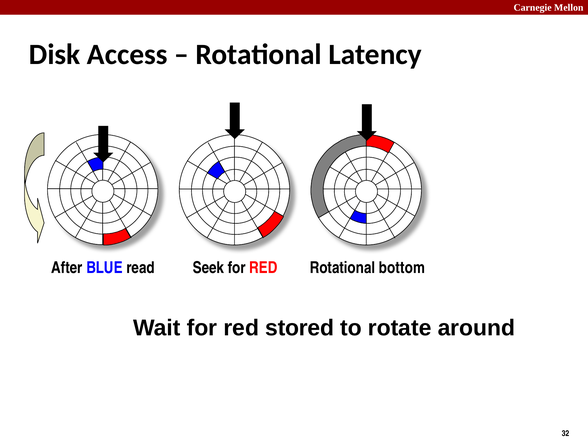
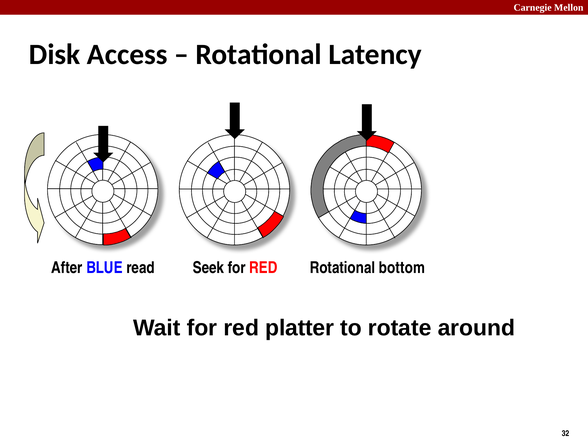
stored: stored -> platter (300, 328)
